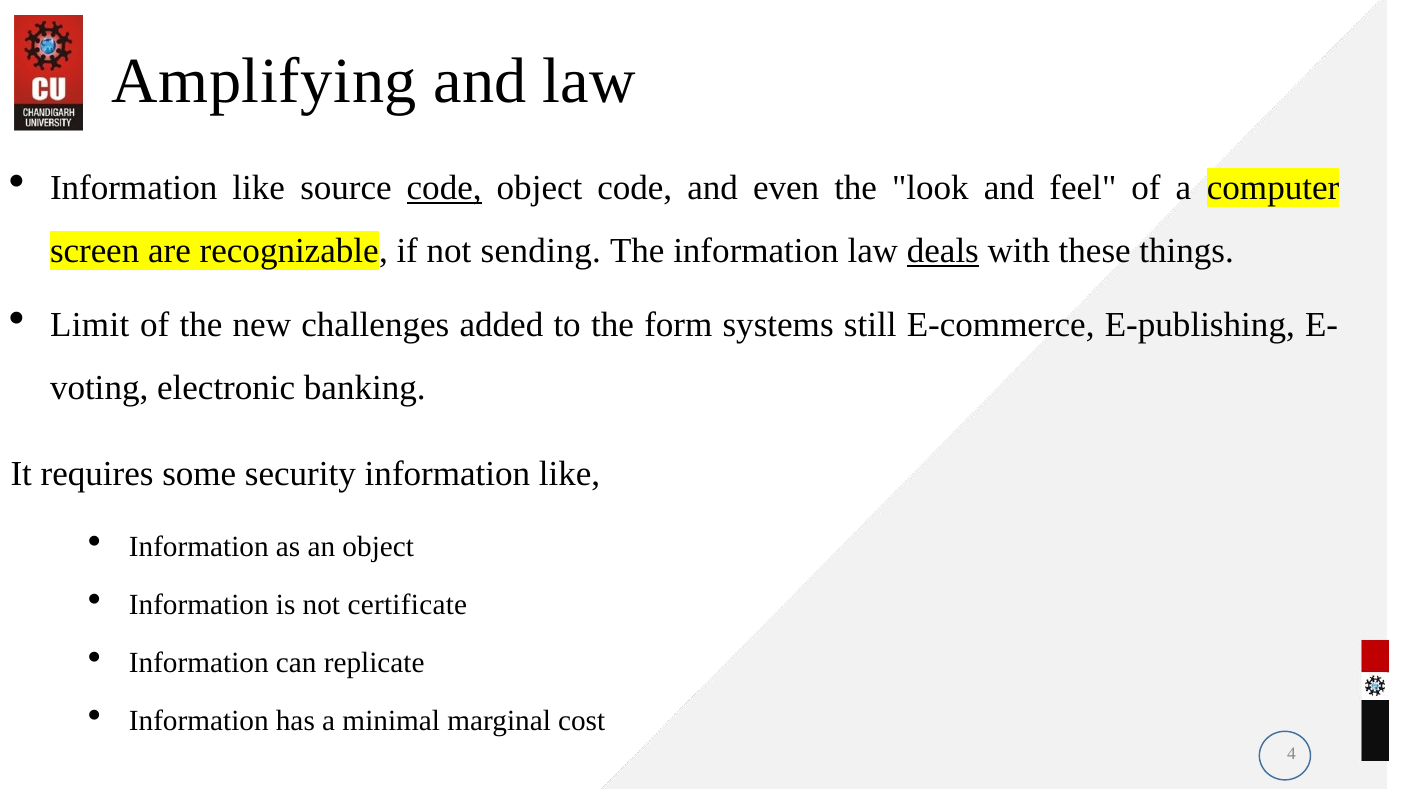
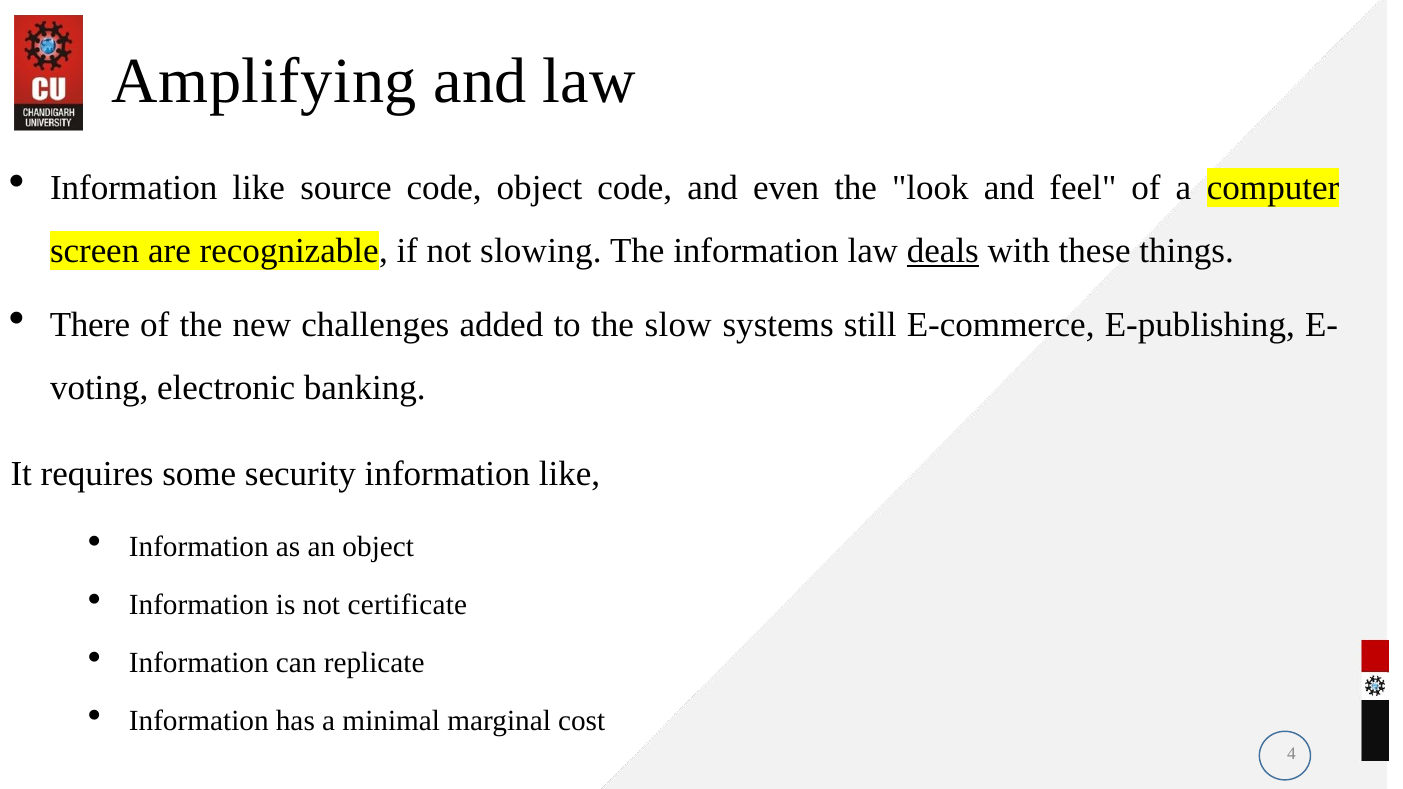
code underline: present -> none (444, 188)
sending: sending -> slowing (541, 251)
Limit: Limit -> There (90, 325)
form: form -> slow (678, 325)
